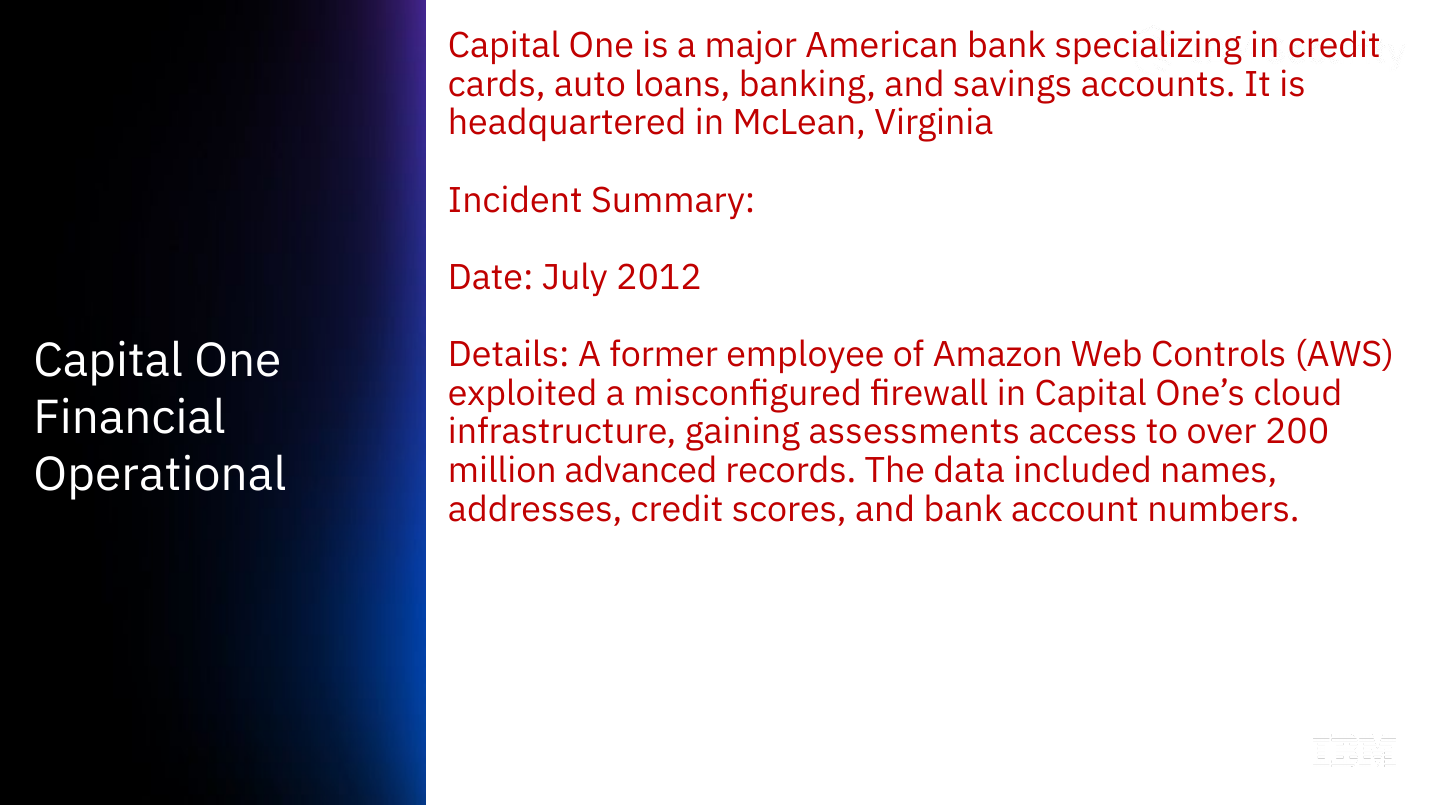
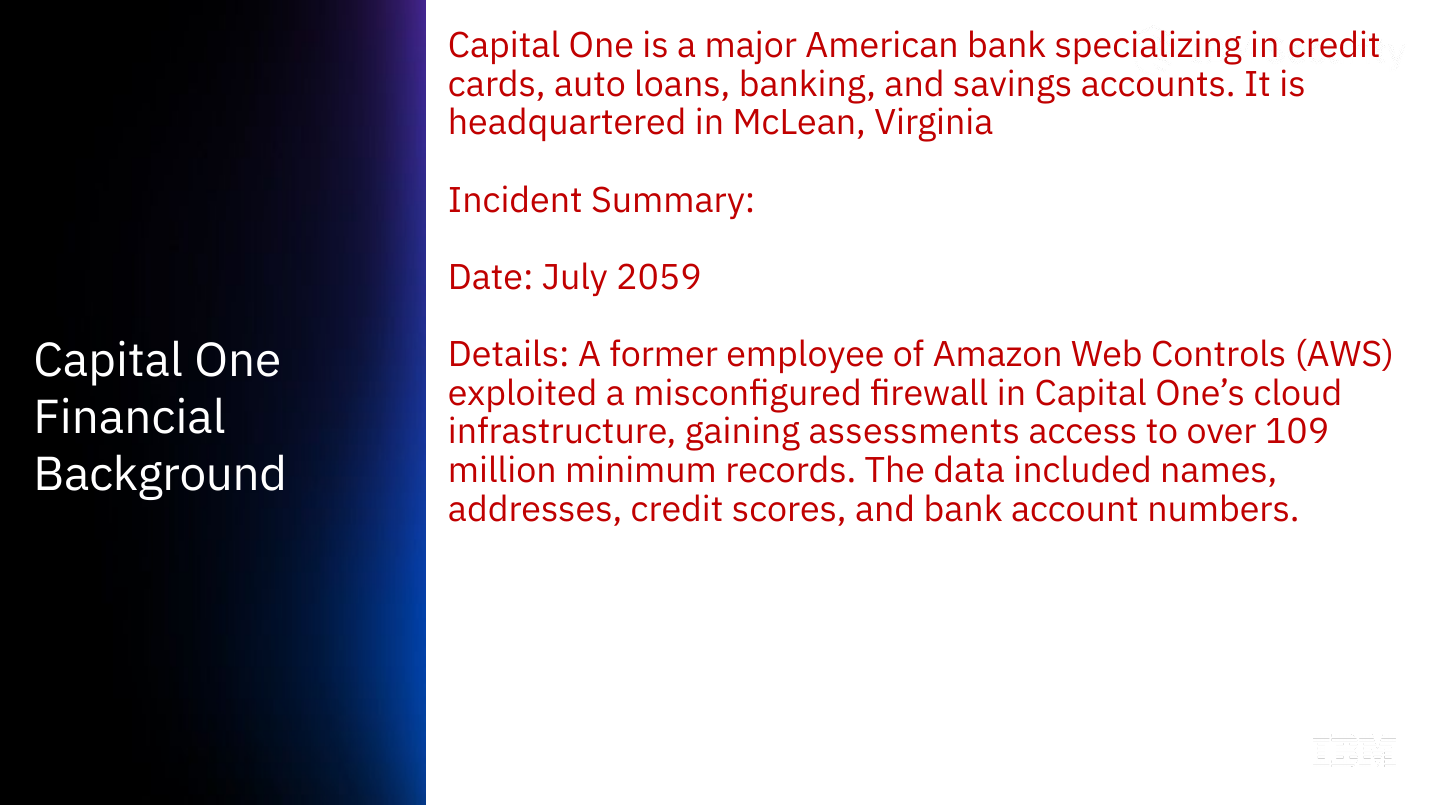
2012: 2012 -> 2059 (659, 278)
200: 200 -> 109 (1297, 432)
Operational: Operational -> Background (160, 475)
advanced: advanced -> minimum (641, 471)
